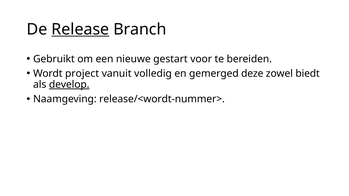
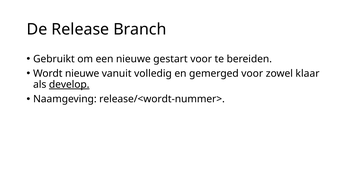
Release underline: present -> none (80, 29)
Wordt project: project -> nieuwe (82, 74)
gemerged deze: deze -> voor (252, 74)
biedt: biedt -> klaar (308, 74)
